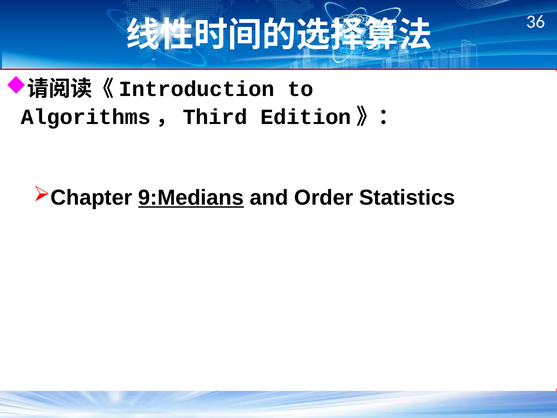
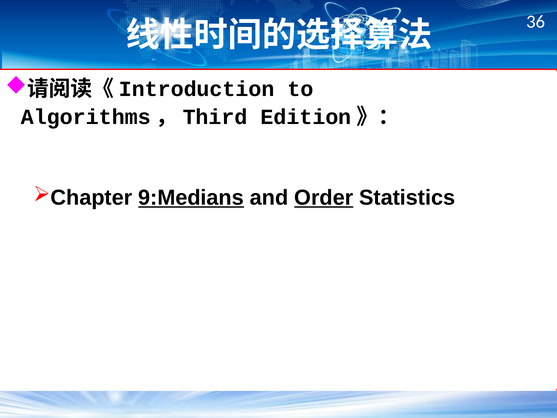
Order underline: none -> present (324, 198)
